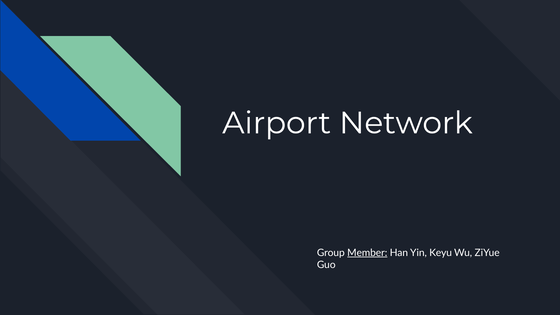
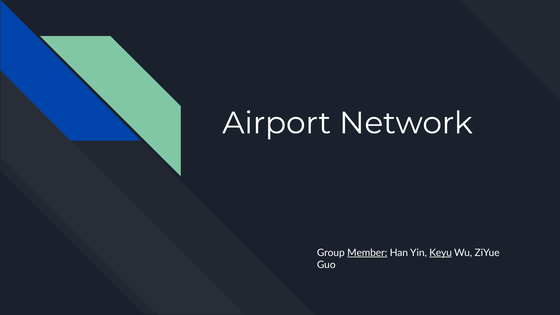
Keyu underline: none -> present (441, 253)
